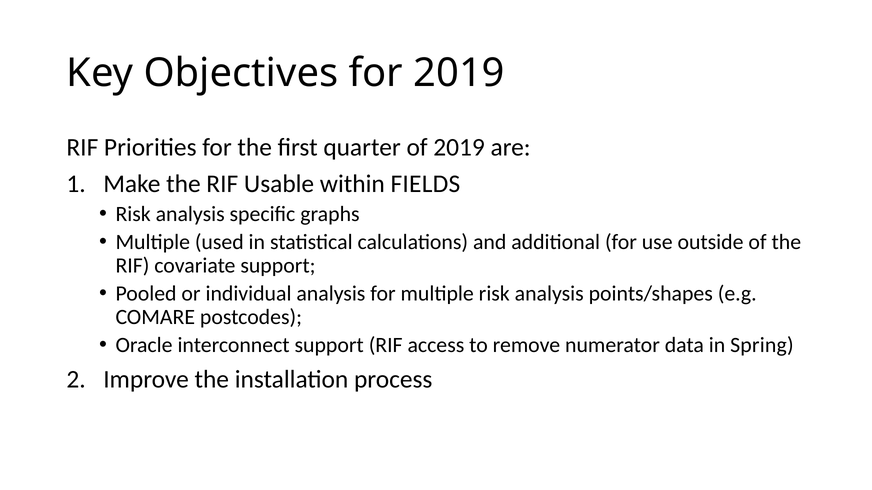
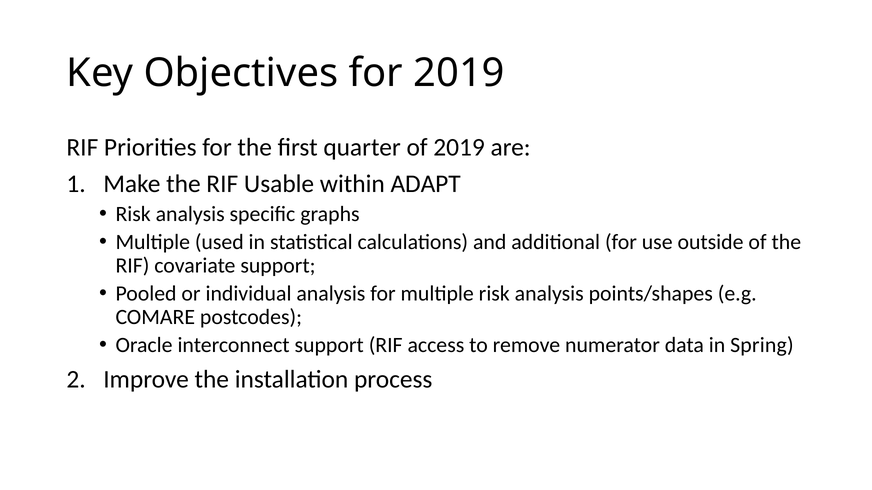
FIELDS: FIELDS -> ADAPT (426, 184)
